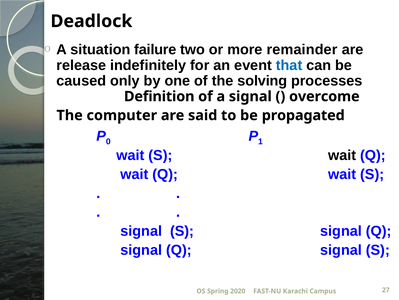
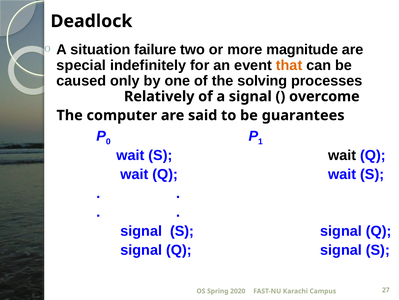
remainder: remainder -> magnitude (302, 50)
release: release -> special (81, 65)
that colour: blue -> orange (289, 65)
Definition: Definition -> Relatively (159, 96)
propagated: propagated -> guarantees (303, 115)
